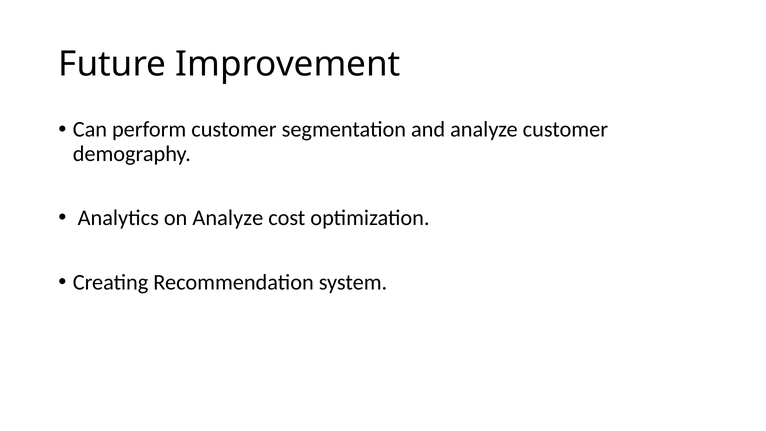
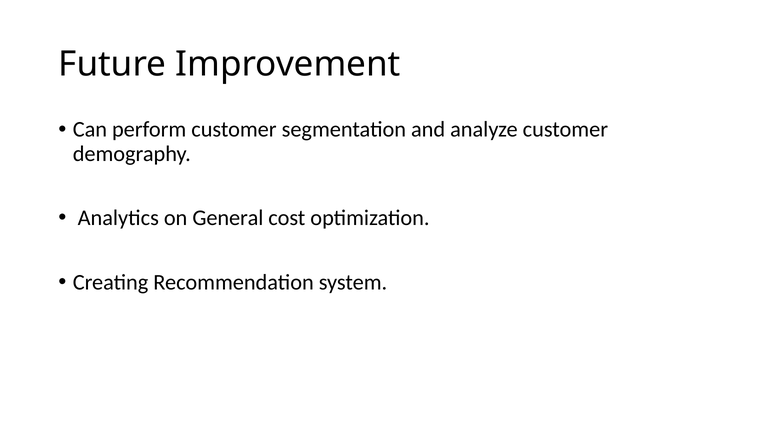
on Analyze: Analyze -> General (228, 218)
